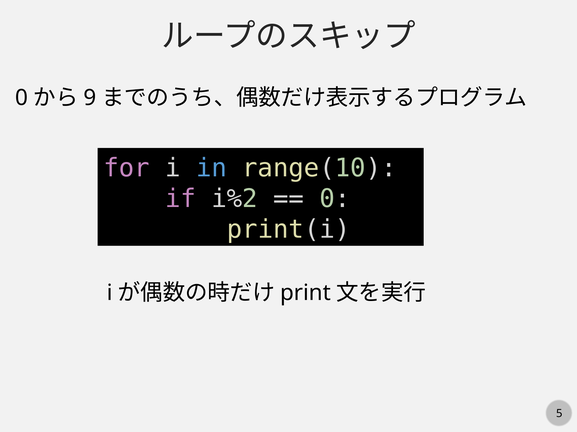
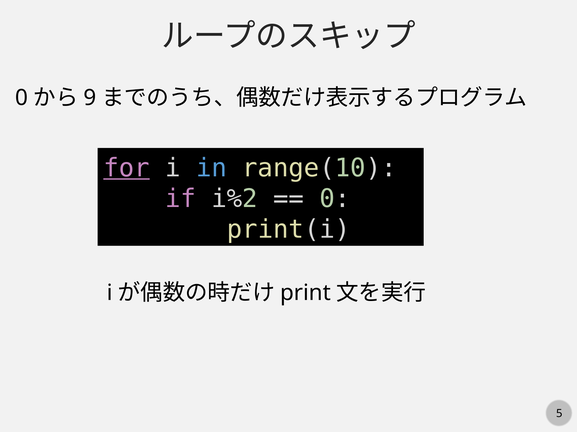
for underline: none -> present (126, 168)
